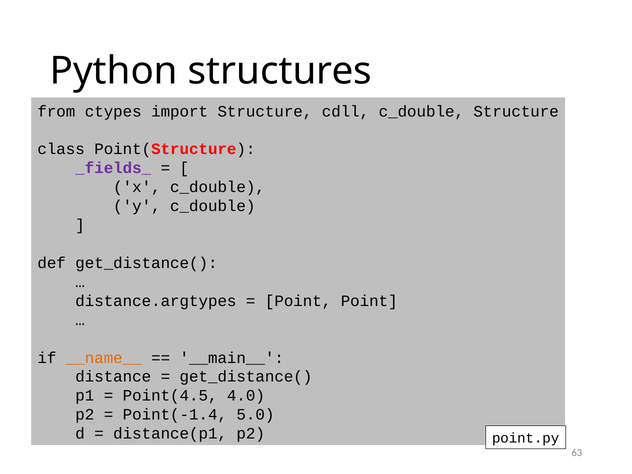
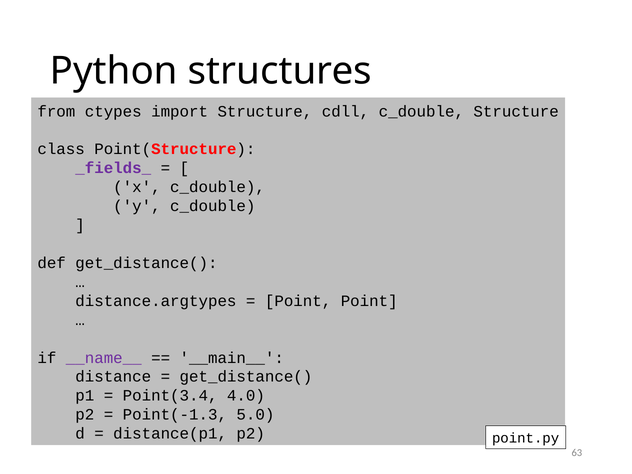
__name__ colour: orange -> purple (104, 358)
Point(4.5: Point(4.5 -> Point(3.4 (170, 396)
Point(-1.4: Point(-1.4 -> Point(-1.3 (175, 415)
